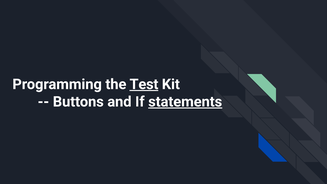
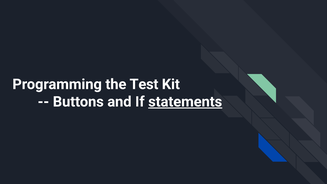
Test underline: present -> none (144, 84)
